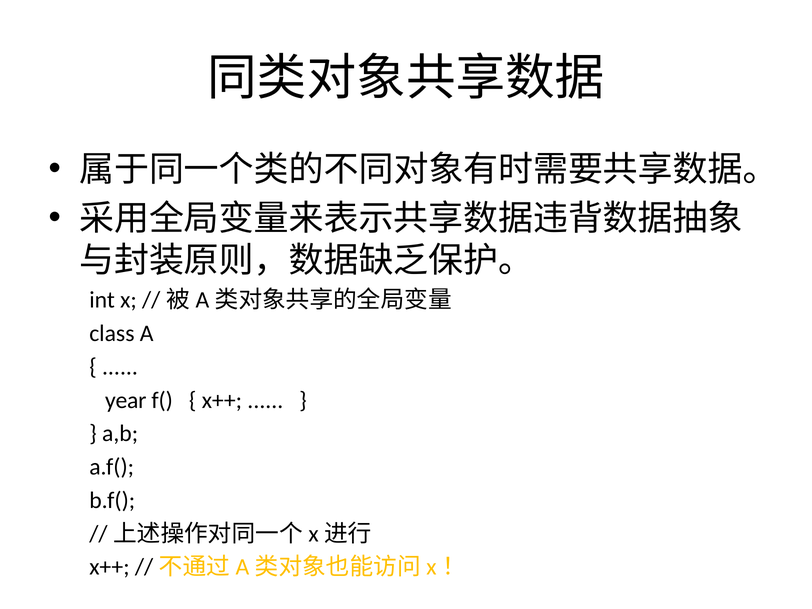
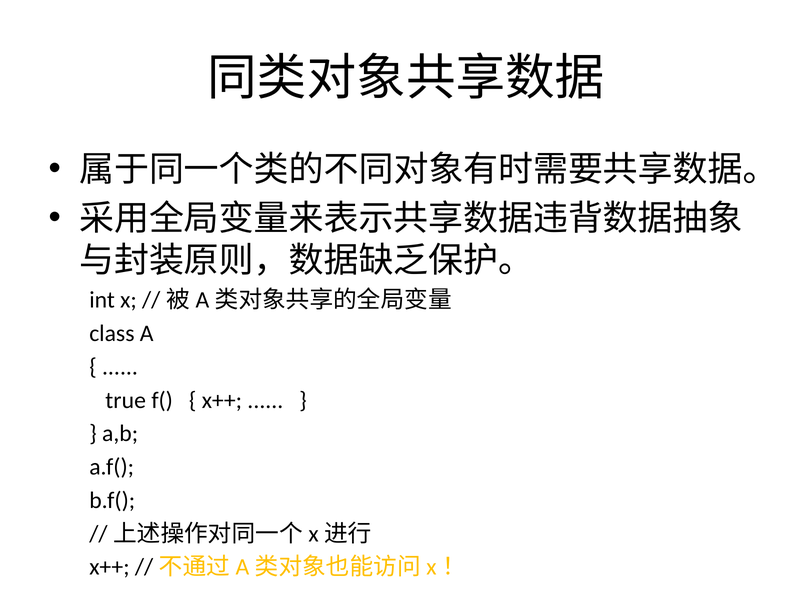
year: year -> true (126, 400)
